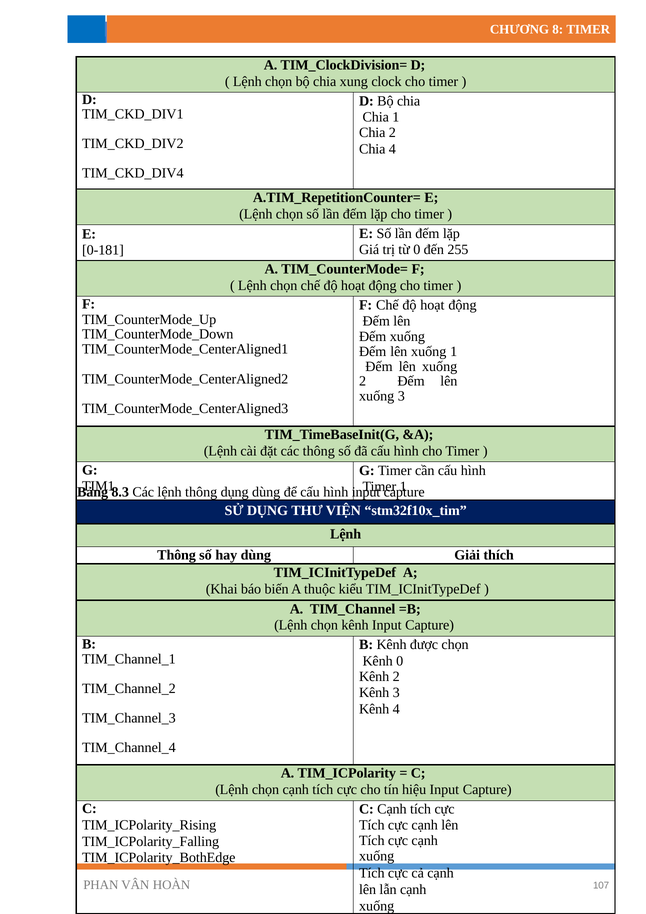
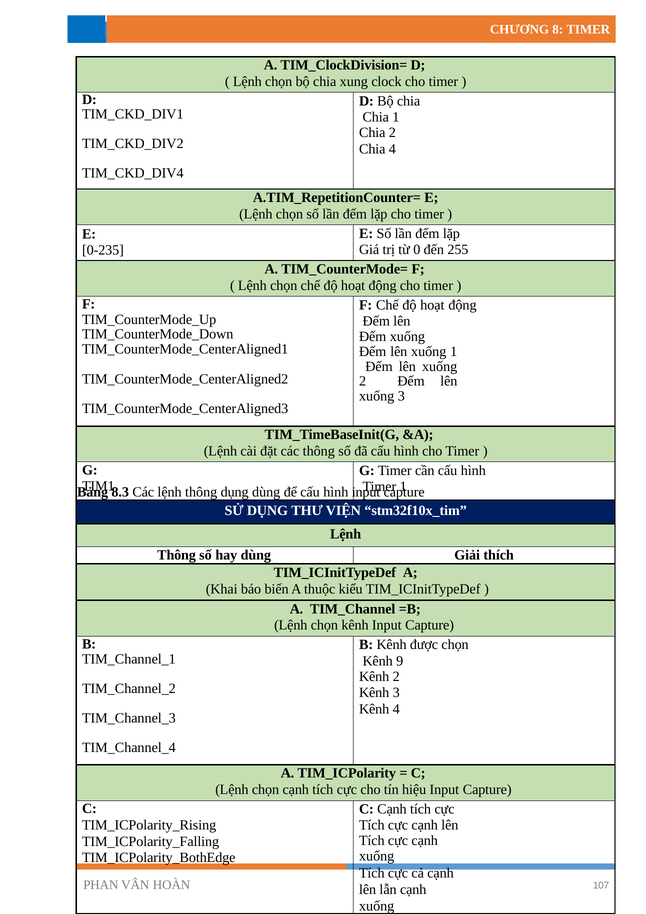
0-181: 0-181 -> 0-235 (103, 250)
Kênh 0: 0 -> 9 (400, 661)
